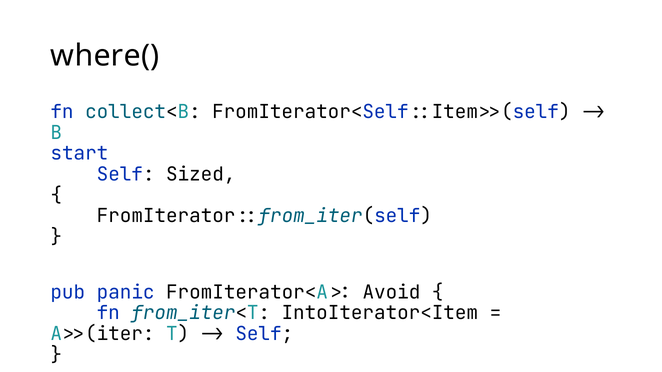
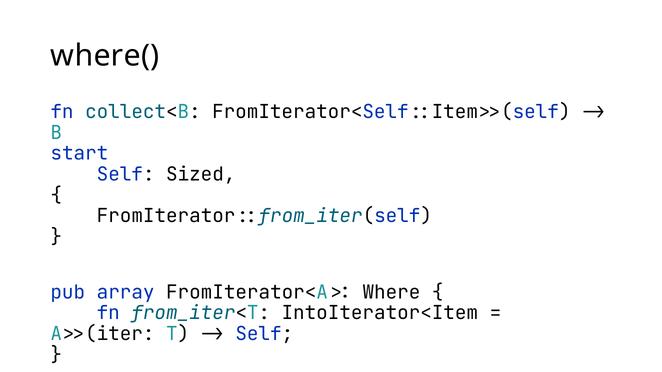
panic: panic -> array (126, 293)
Avoid: Avoid -> Where (391, 293)
